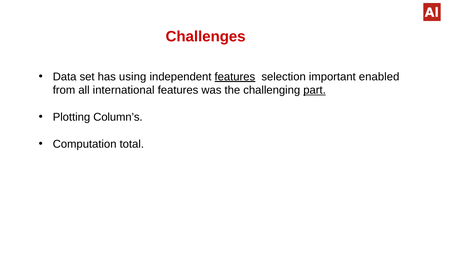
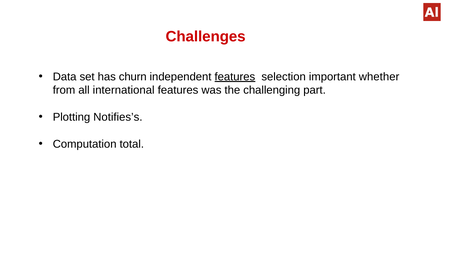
using: using -> churn (133, 77)
enabled: enabled -> whether (379, 77)
part underline: present -> none (315, 90)
Column’s: Column’s -> Notifies’s (118, 117)
